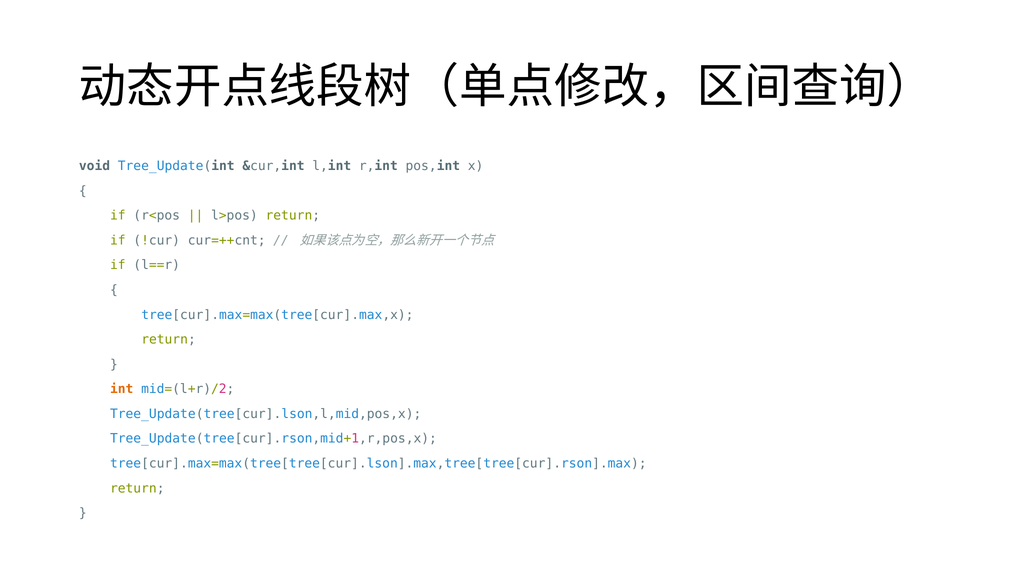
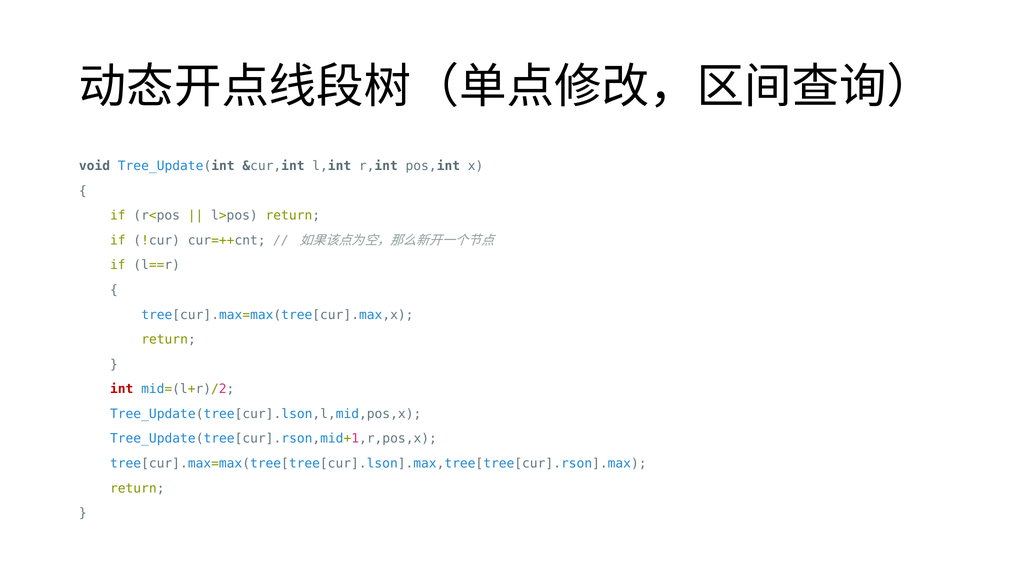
int colour: orange -> red (122, 389)
